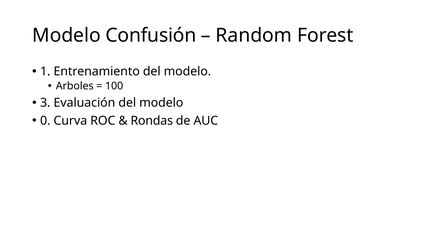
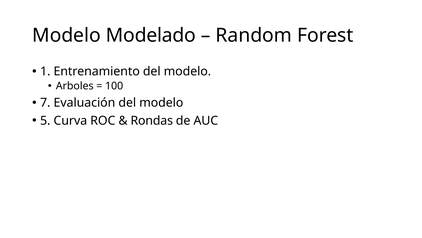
Confusión: Confusión -> Modelado (151, 35)
3: 3 -> 7 (45, 103)
0: 0 -> 5 (45, 120)
